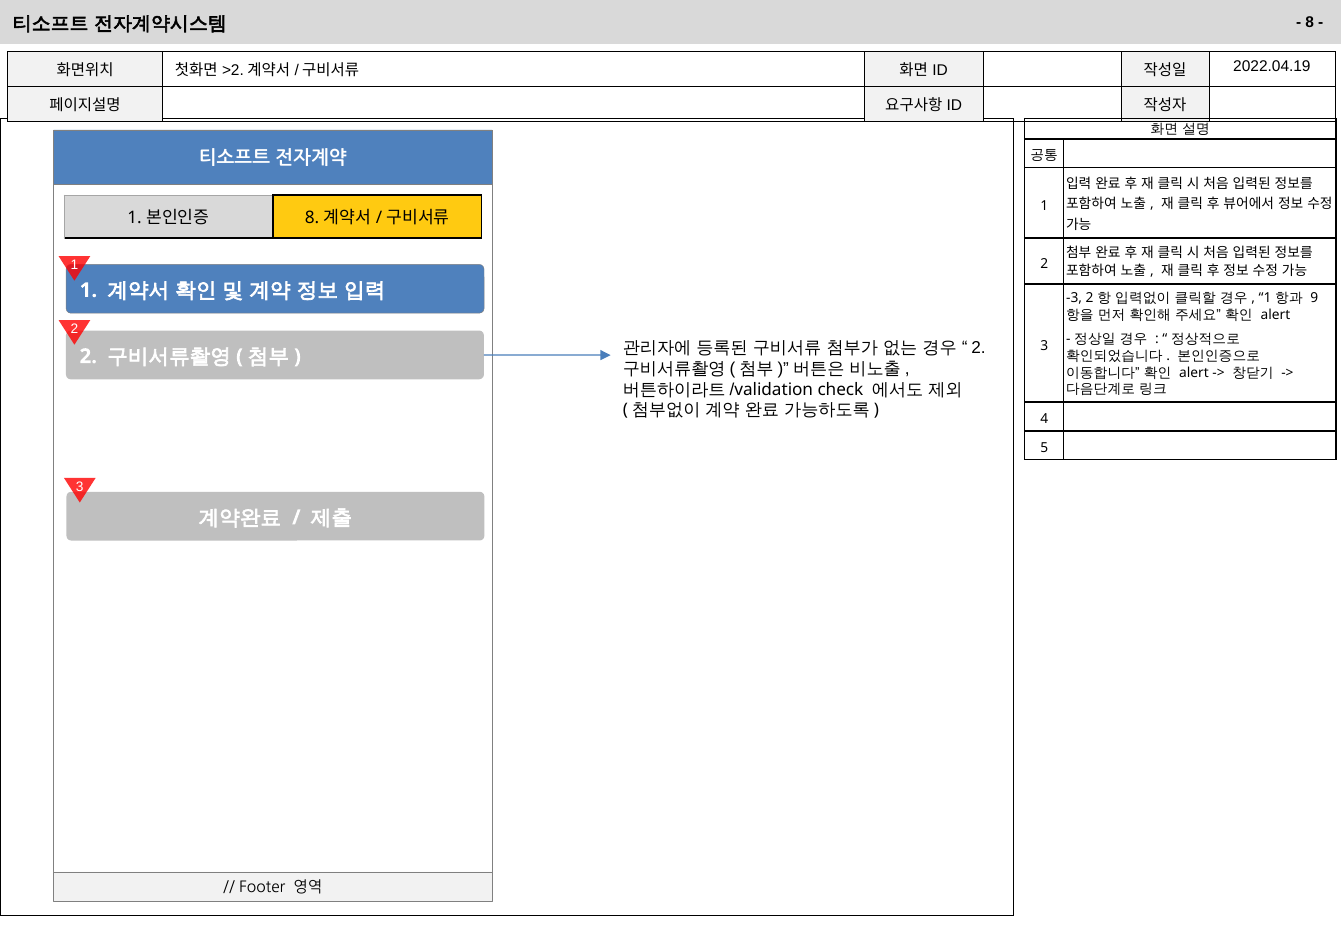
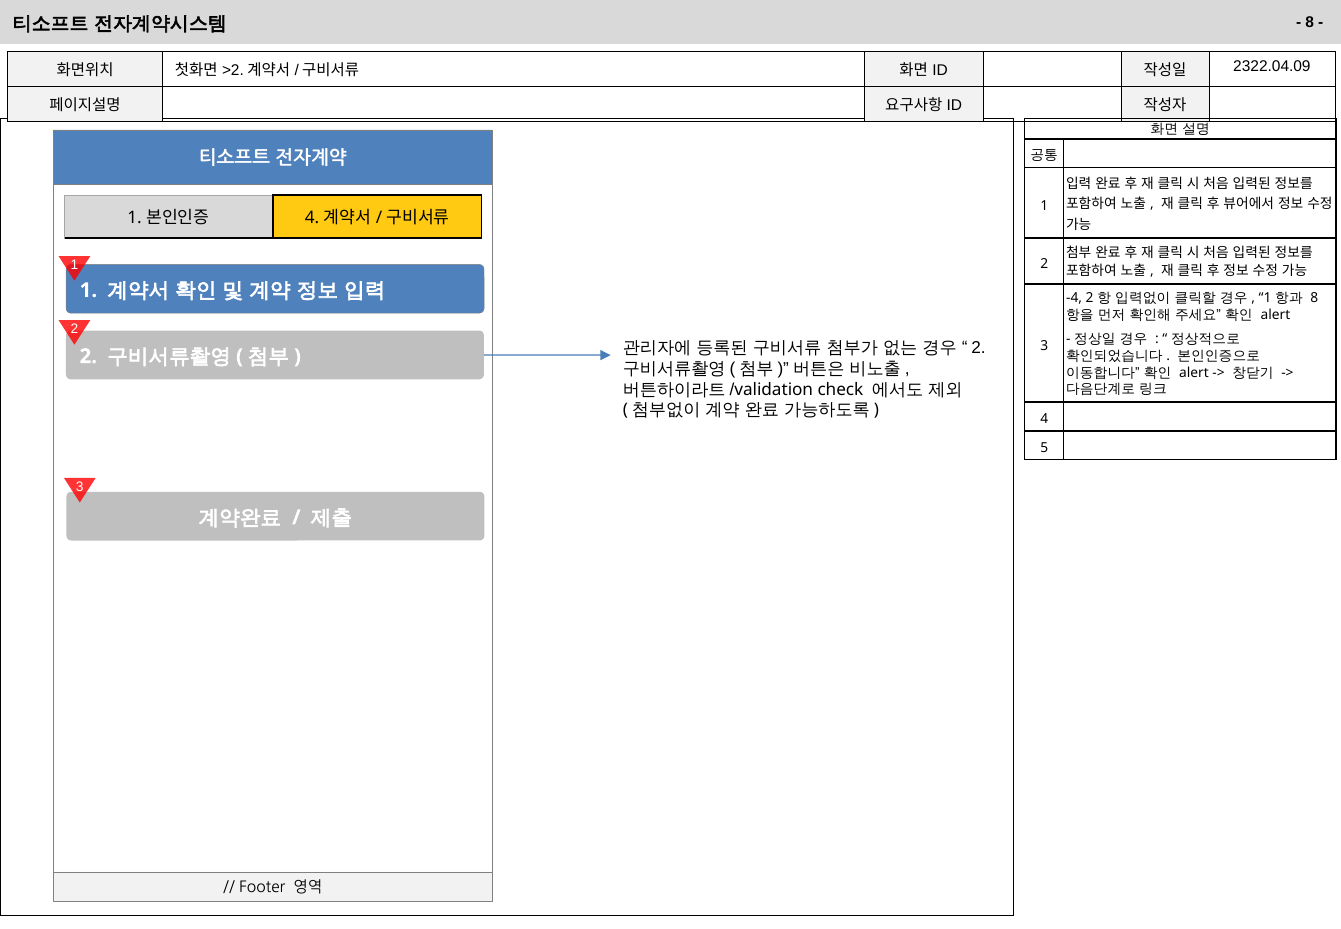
2022.04.19: 2022.04.19 -> 2322.04.09 (1272, 67)
8: 8 -> 4 (312, 218)
-3: -3 -> -4 (1074, 298)
9: 9 -> 8 (1314, 298)
